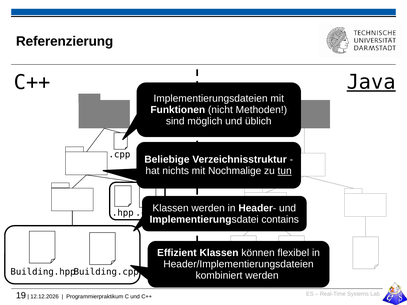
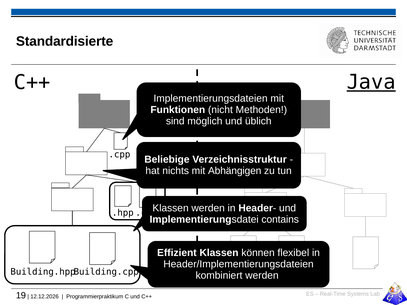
Referenzierung: Referenzierung -> Standardisierte (65, 41)
Nochmalige: Nochmalige -> Abhängigen (235, 171)
tun underline: present -> none (285, 171)
